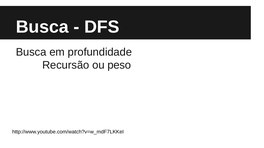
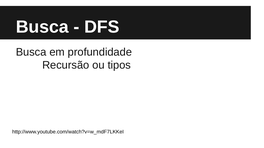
peso: peso -> tipos (119, 65)
